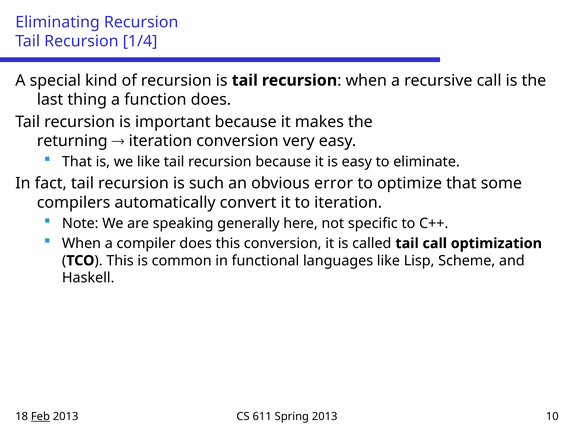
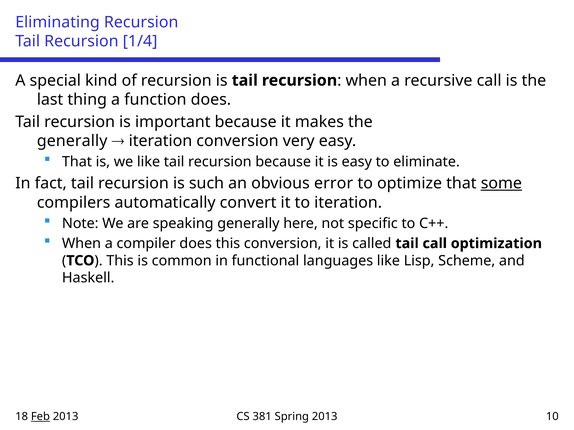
returning: returning -> generally (72, 141)
some underline: none -> present (501, 184)
611: 611 -> 381 (262, 417)
